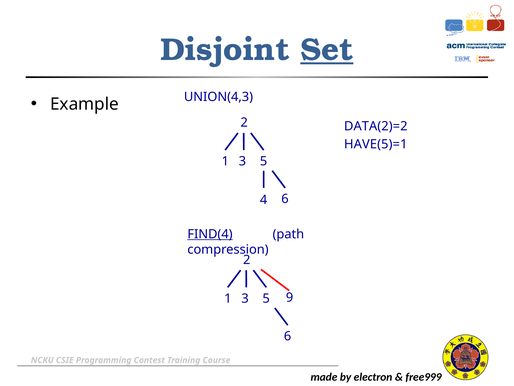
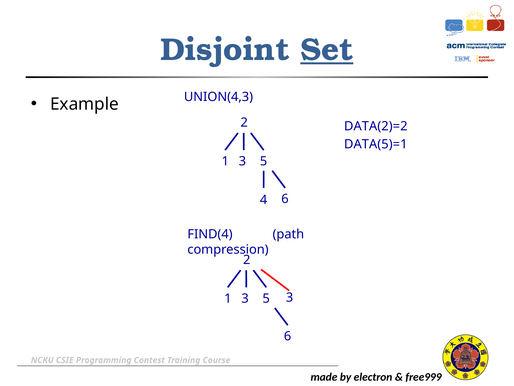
HAVE(5)=1: HAVE(5)=1 -> DATA(5)=1 (376, 144)
FIND(4 underline: present -> none (210, 234)
5 9: 9 -> 3 (290, 297)
